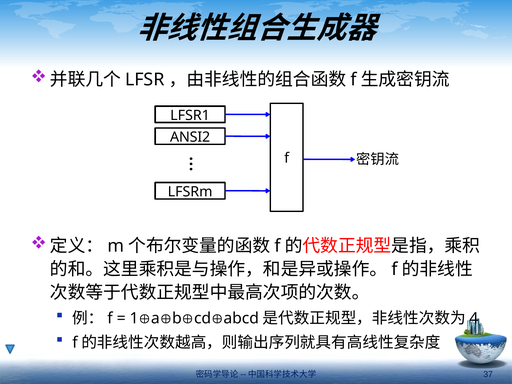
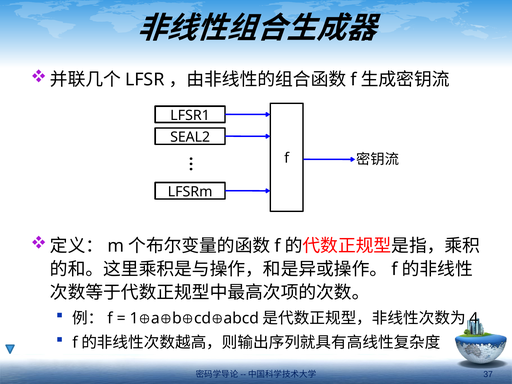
ANSI2: ANSI2 -> SEAL2 (190, 137)
